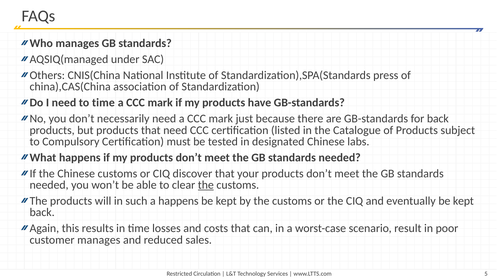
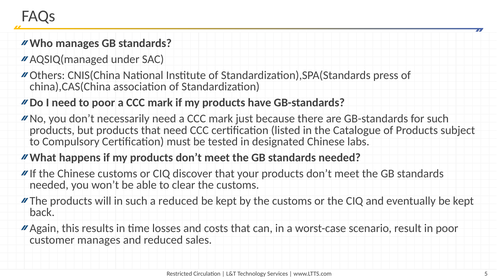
to time: time -> poor (103, 103)
for back: back -> such (438, 119)
the underline: present -> none (206, 185)
a happens: happens -> reduced (178, 201)
